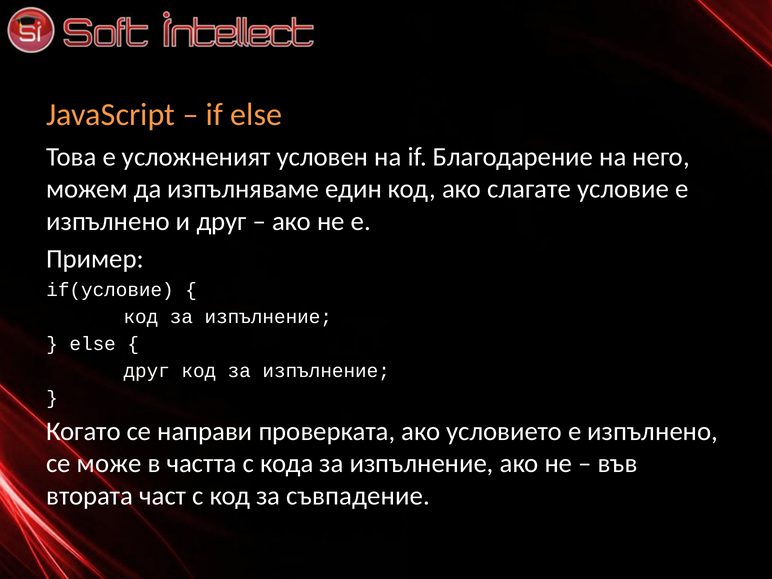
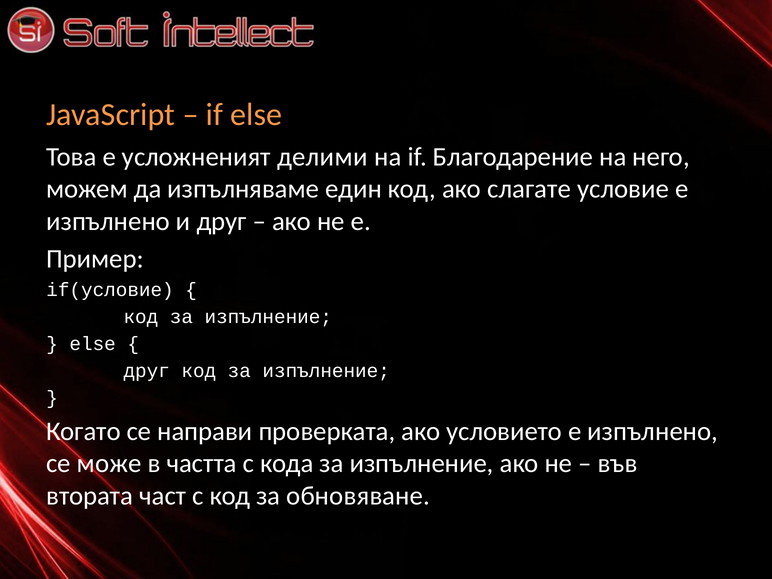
условен: условен -> делими (322, 157)
съвпадение: съвпадение -> обновяване (358, 496)
